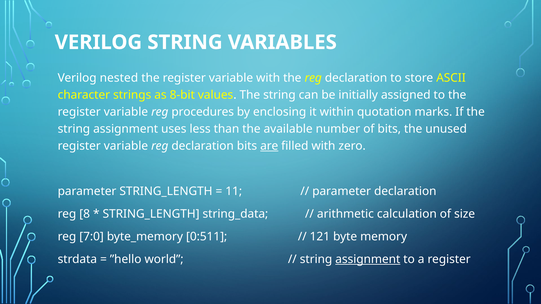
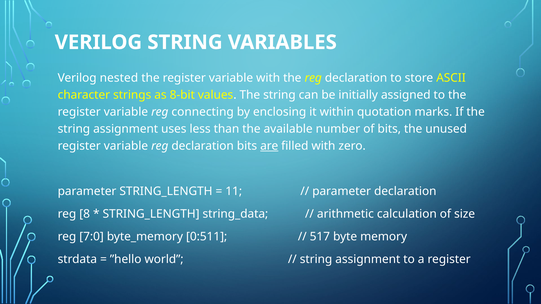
procedures: procedures -> connecting (203, 112)
121: 121 -> 517 (320, 237)
assignment underline: present -> none (368, 259)
